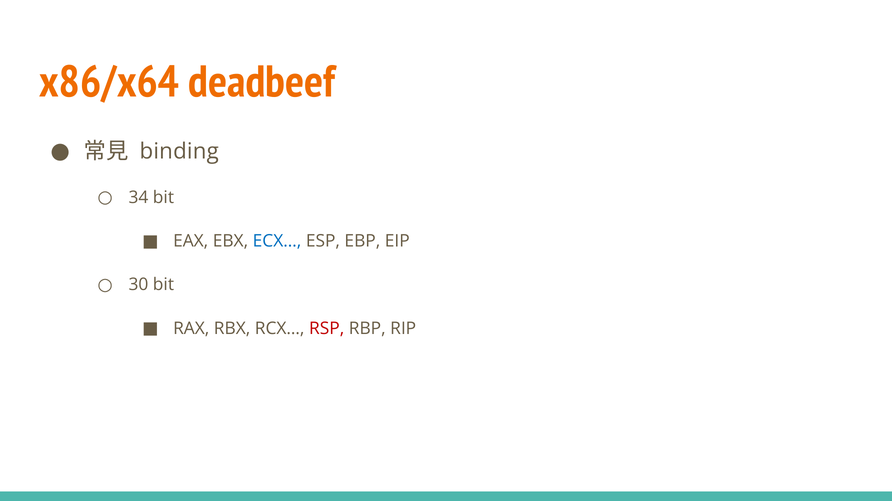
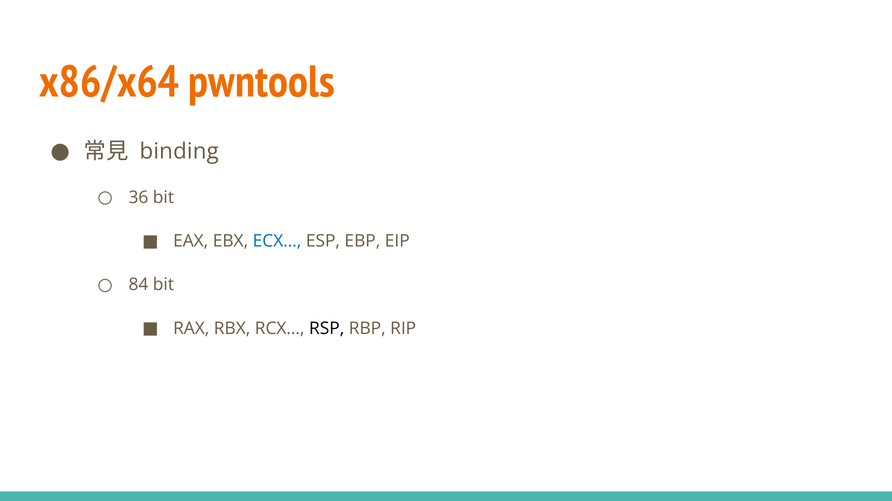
deadbeef: deadbeef -> pwntools (262, 82)
34: 34 -> 36 (138, 198)
30: 30 -> 84 (138, 285)
RSP colour: red -> black (327, 329)
